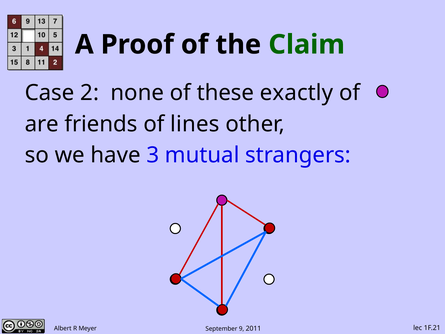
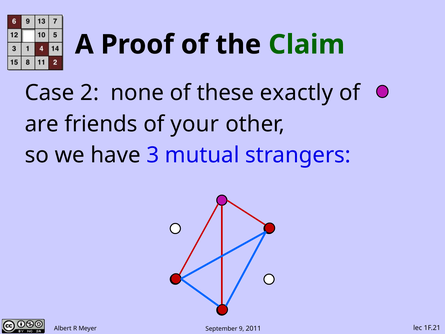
lines: lines -> your (195, 124)
